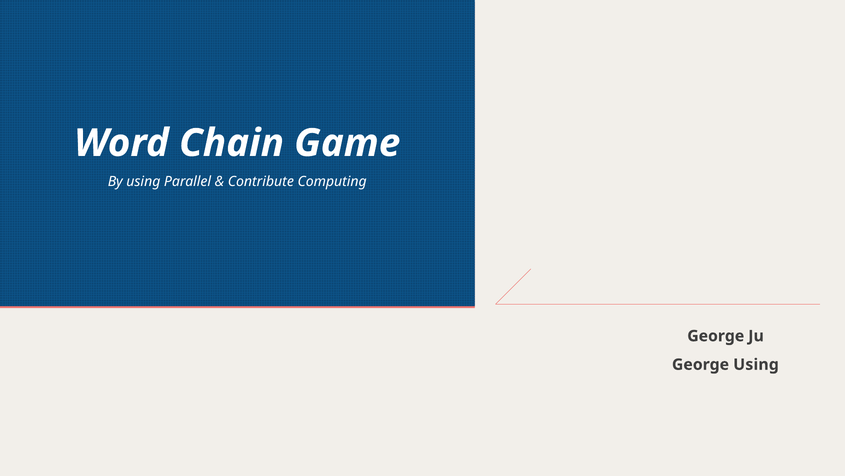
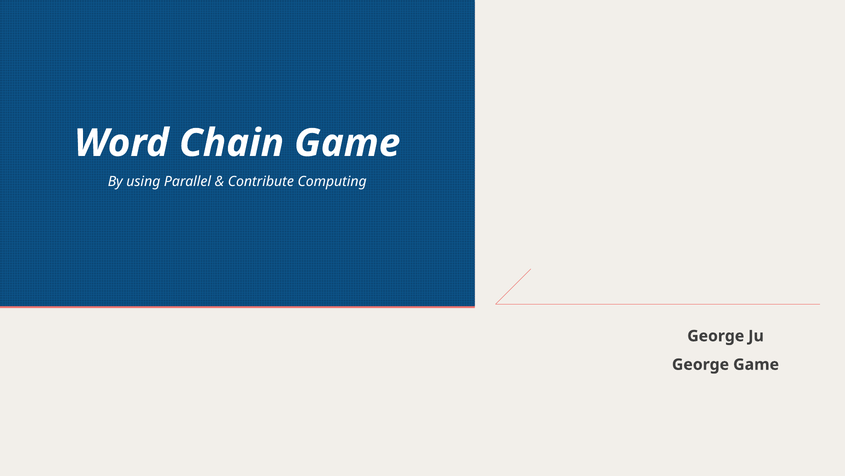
George Using: Using -> Game (756, 364)
